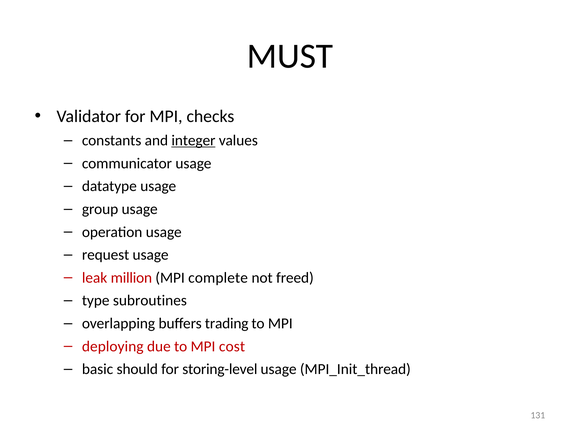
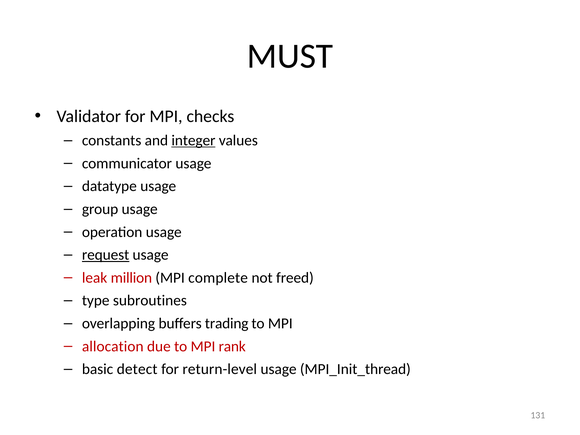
request underline: none -> present (106, 255)
deploying: deploying -> allocation (113, 346)
cost: cost -> rank (232, 346)
should: should -> detect (137, 369)
storing-level: storing-level -> return-level (220, 369)
